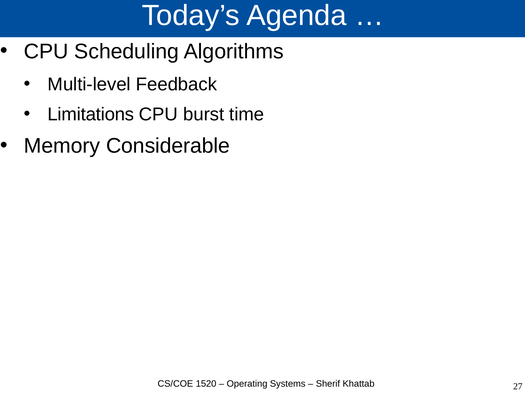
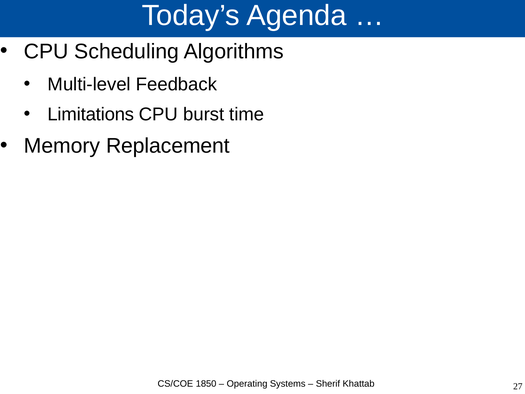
Considerable: Considerable -> Replacement (168, 146)
1520: 1520 -> 1850 (206, 384)
